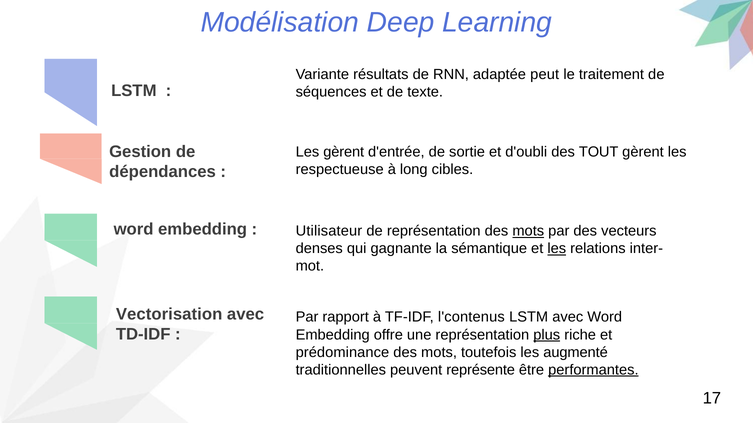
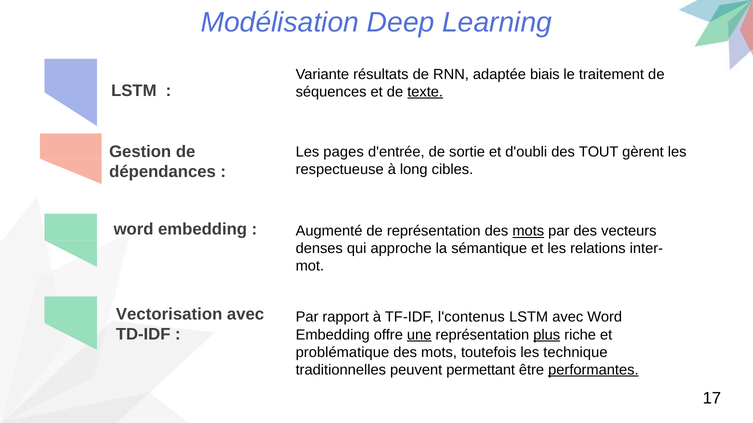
peut: peut -> biais (545, 74)
texte underline: none -> present (425, 92)
Les gèrent: gèrent -> pages (344, 152)
Utilisateur: Utilisateur -> Augmenté (329, 231)
gagnante: gagnante -> approche (401, 249)
les underline: present -> none (557, 249)
une underline: none -> present (419, 335)
prédominance: prédominance -> problématique (342, 353)
augmenté: augmenté -> technique (575, 353)
représente: représente -> permettant (481, 370)
